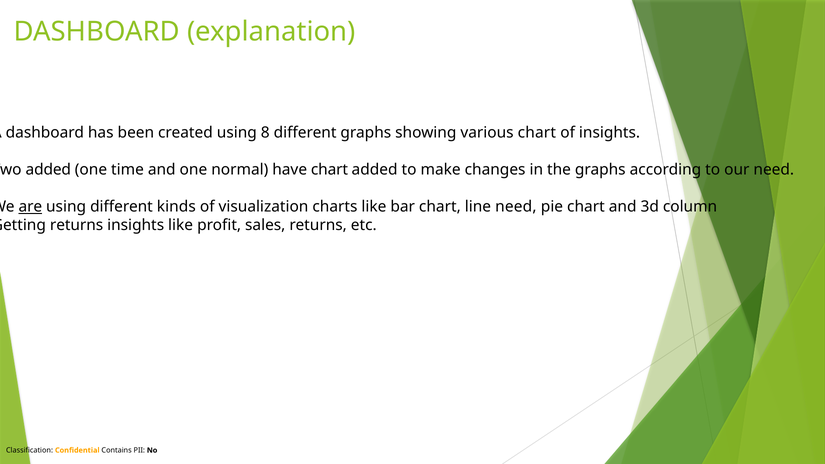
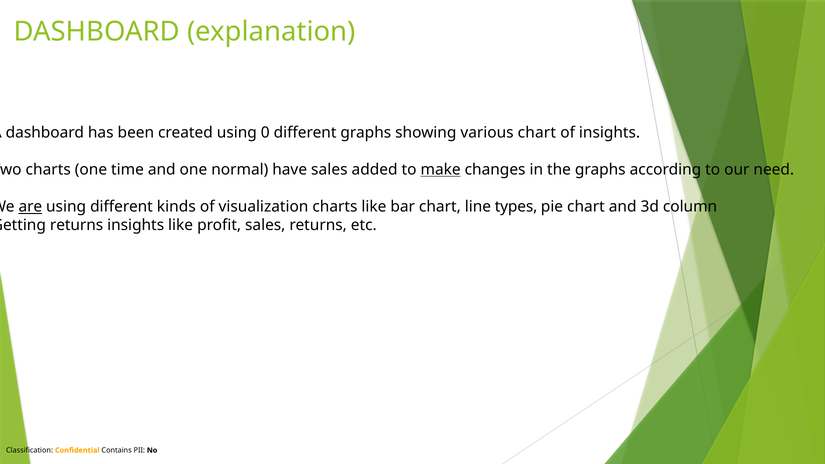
8: 8 -> 0 (265, 132)
added: added -> charts (48, 170)
have chart: chart -> sales (329, 170)
make underline: none -> present (441, 170)
line need: need -> types (516, 207)
